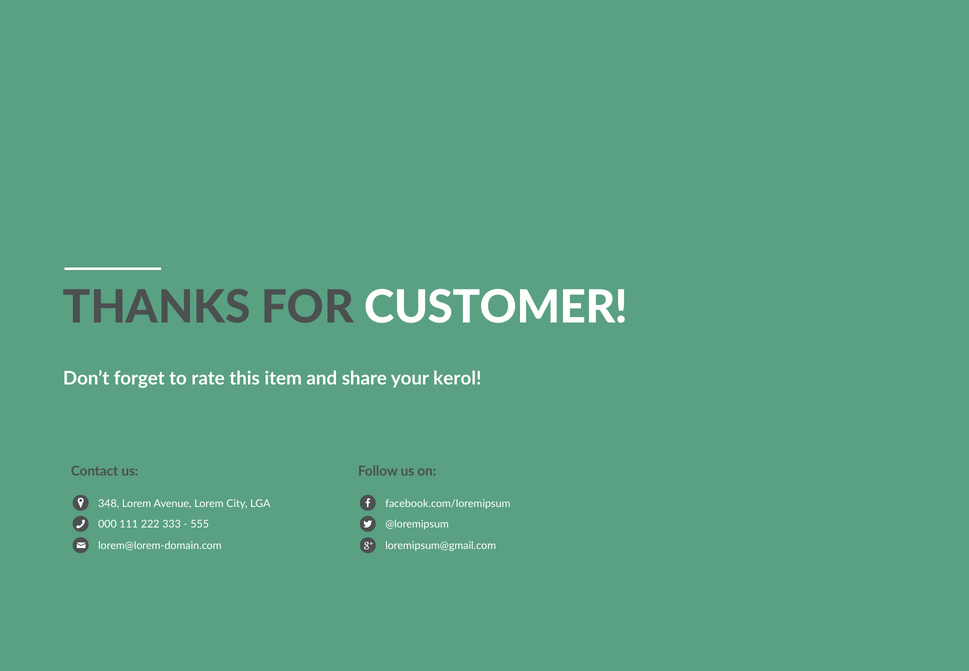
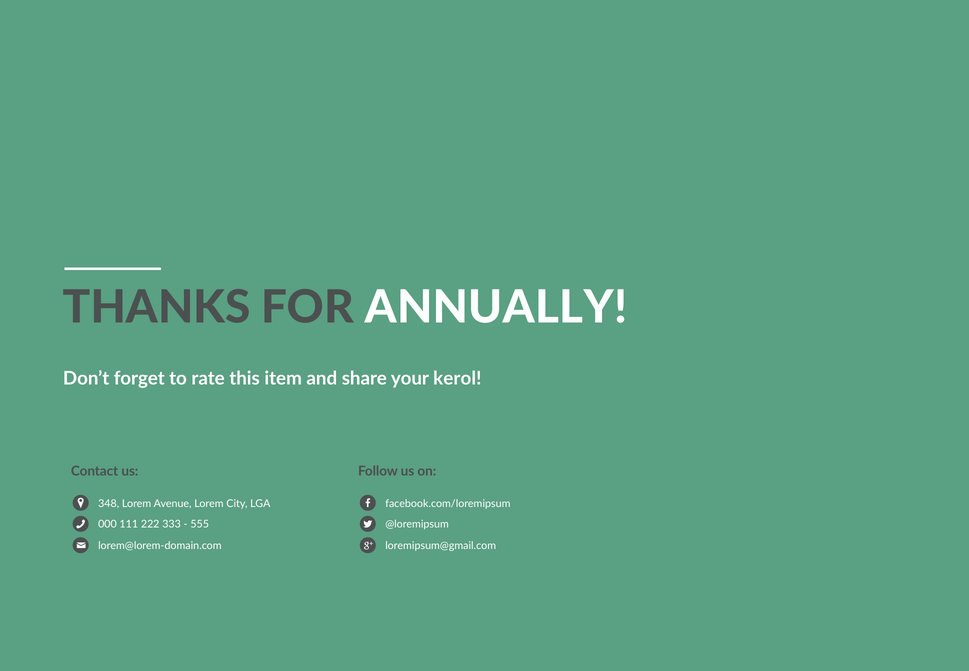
CUSTOMER: CUSTOMER -> ANNUALLY (496, 307)
